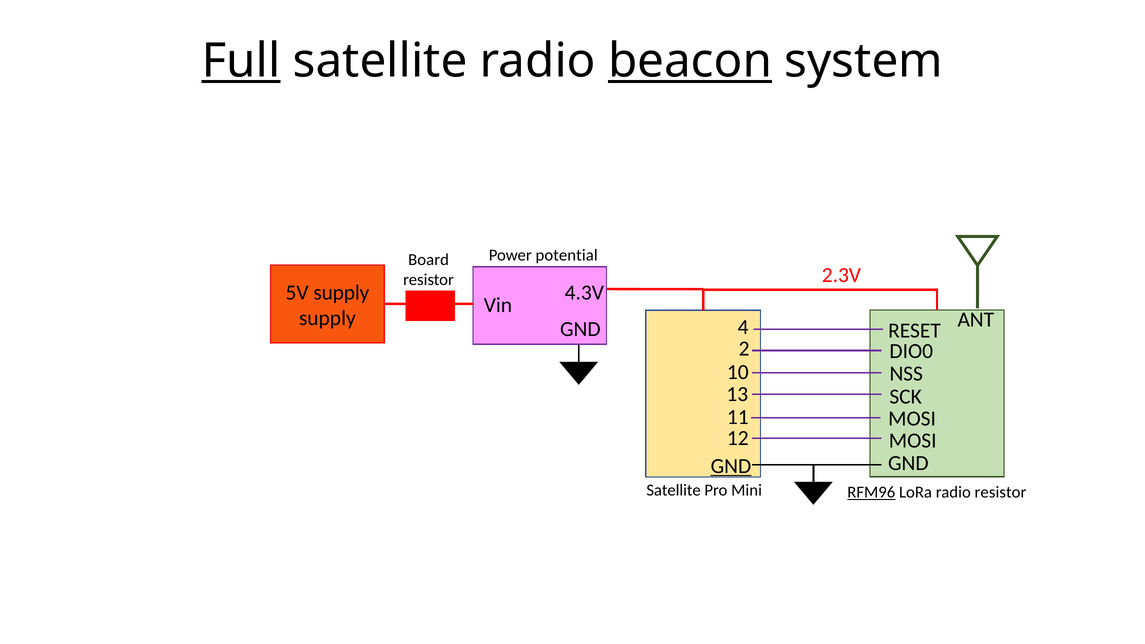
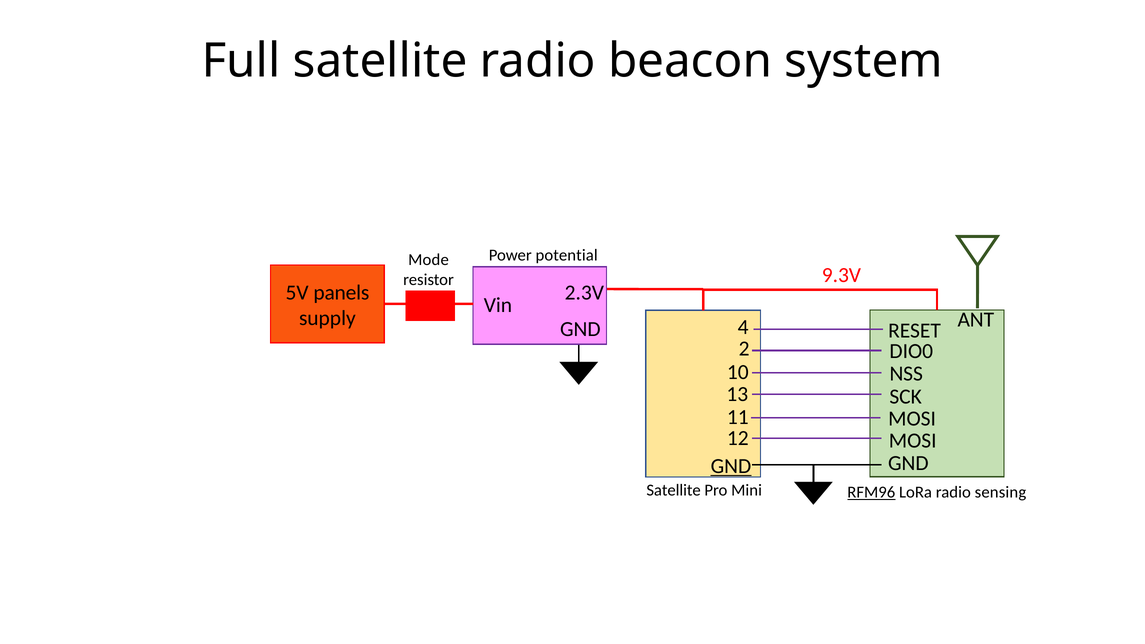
Full underline: present -> none (241, 61)
beacon underline: present -> none (690, 61)
Board: Board -> Mode (428, 260)
2.3V: 2.3V -> 9.3V (841, 275)
5V supply: supply -> panels (341, 293)
4.3V: 4.3V -> 2.3V (584, 293)
radio resistor: resistor -> sensing (1000, 492)
